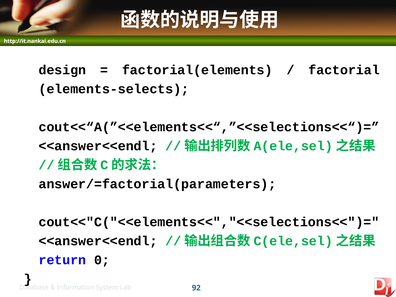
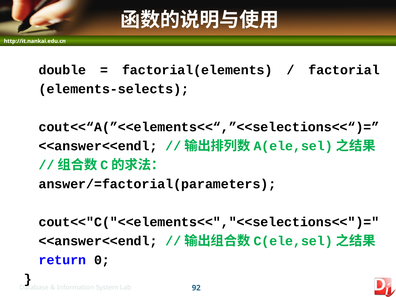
design: design -> double (62, 70)
